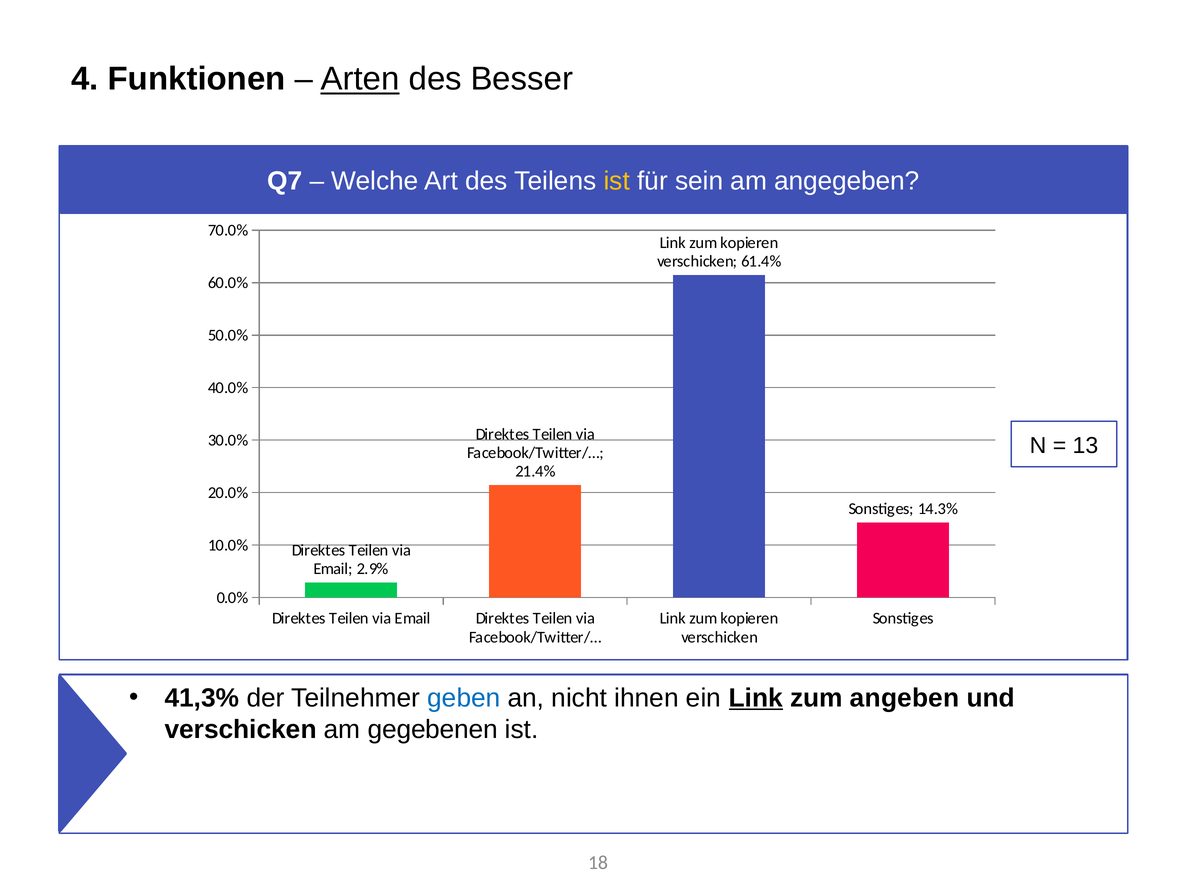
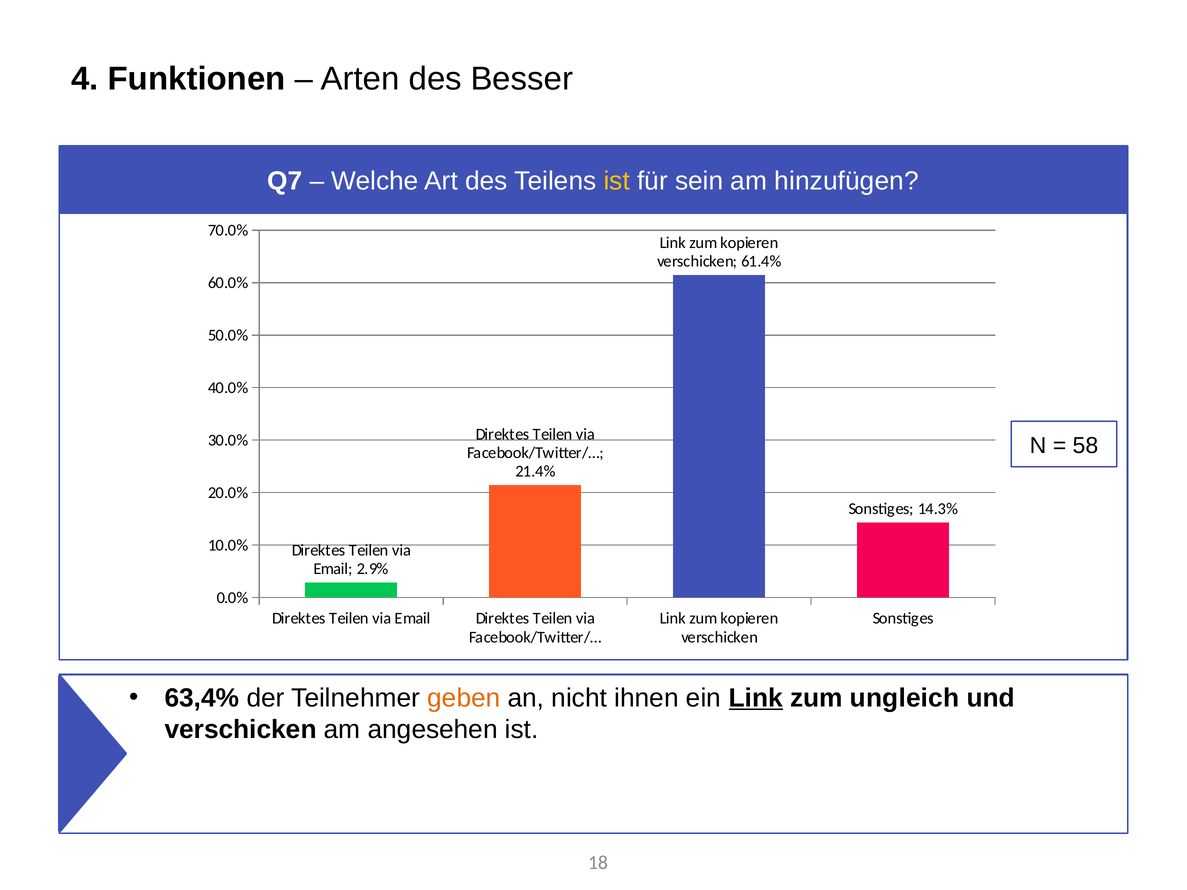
Arten underline: present -> none (360, 79)
angegeben: angegeben -> hinzufügen (847, 181)
13: 13 -> 58 (1085, 446)
41,3%: 41,3% -> 63,4% (202, 698)
geben colour: blue -> orange (464, 698)
angeben: angeben -> ungleich (905, 698)
gegebenen: gegebenen -> angesehen (433, 730)
